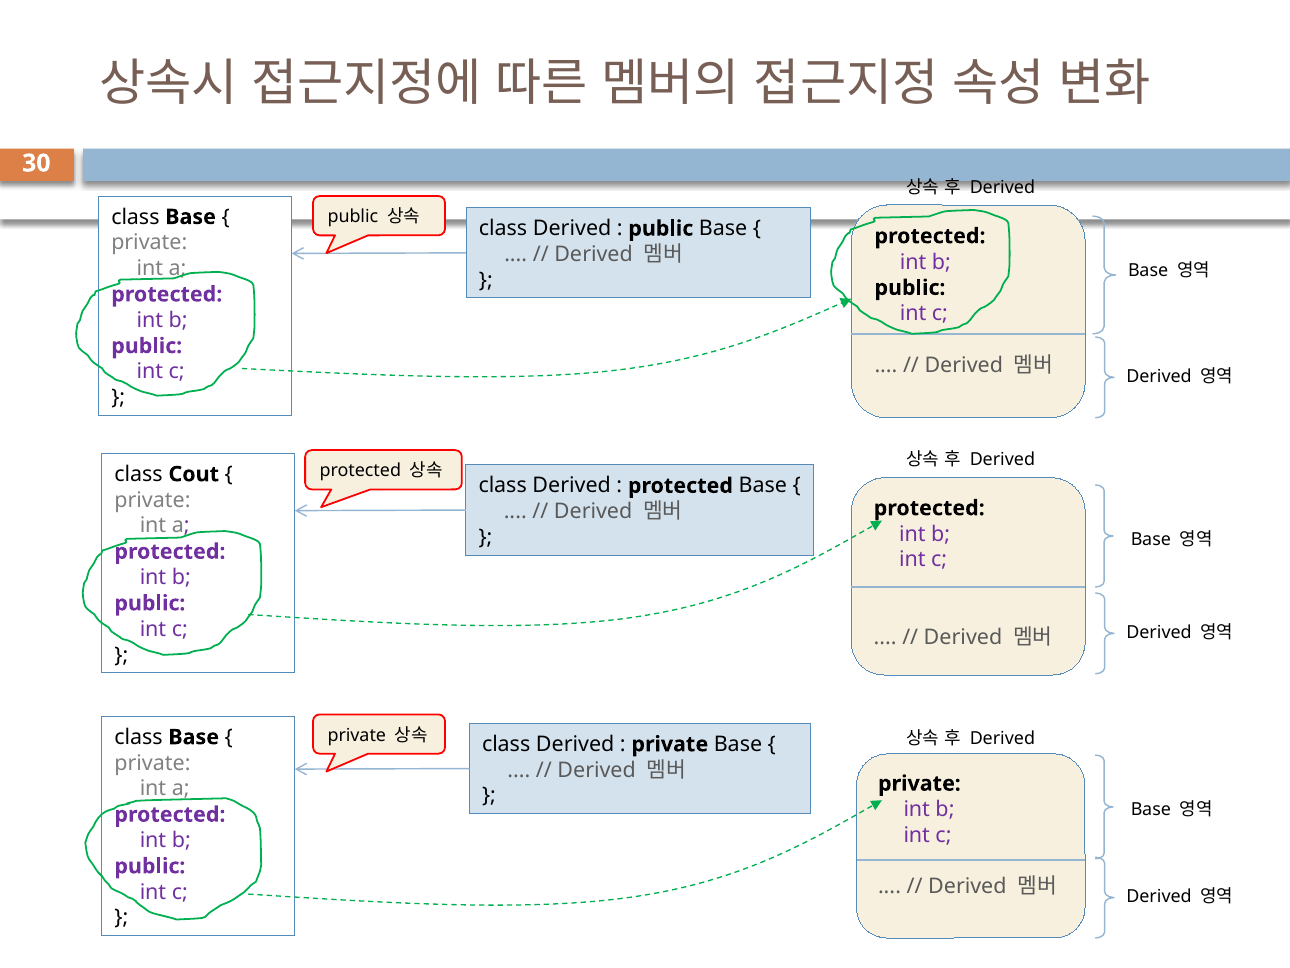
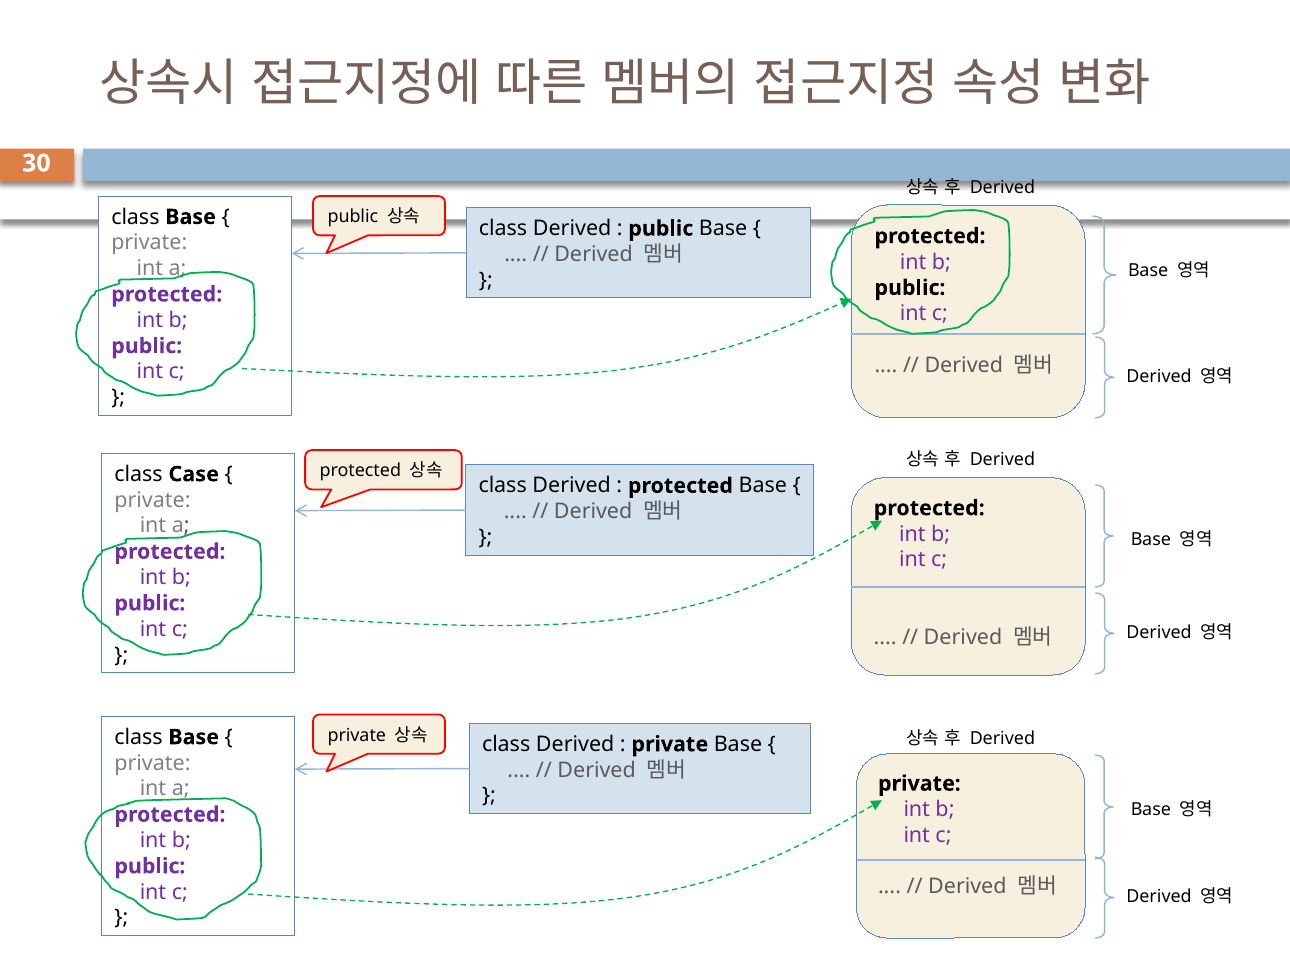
Cout: Cout -> Case (194, 474)
